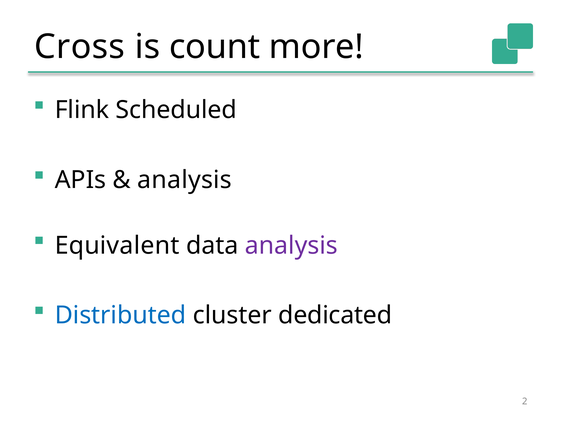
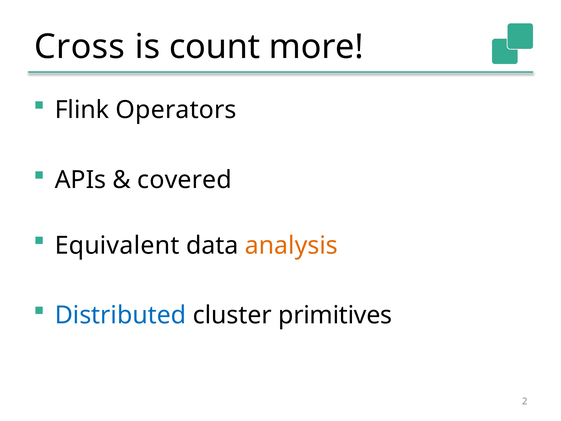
Scheduled: Scheduled -> Operators (176, 110)
analysis: analysis -> covered (185, 180)
analysis colour: purple -> orange (291, 245)
dedicated: dedicated -> primitives (335, 315)
